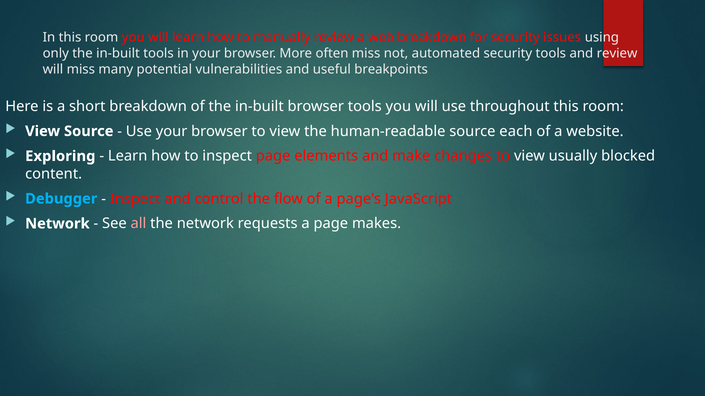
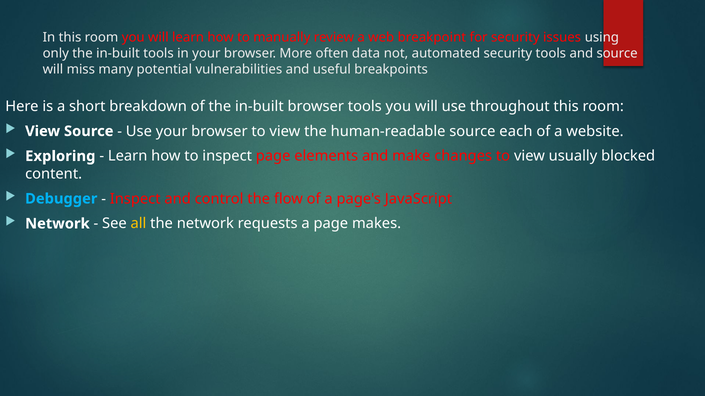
web breakdown: breakdown -> breakpoint (432, 38)
often miss: miss -> data (366, 54)
and review: review -> source (617, 54)
all colour: pink -> yellow (138, 224)
